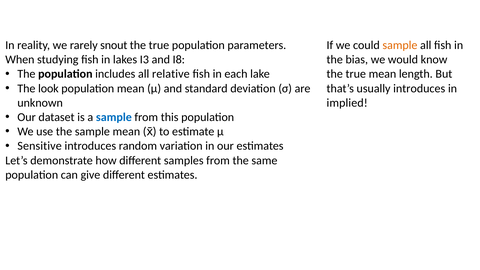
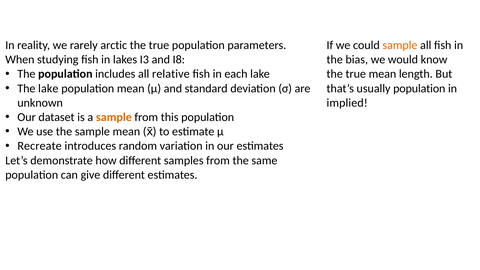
snout: snout -> arctic (114, 45)
The look: look -> lake (48, 88)
usually introduces: introduces -> population (419, 88)
sample colour: blue -> orange (114, 117)
Sensitive: Sensitive -> Recreate (40, 146)
